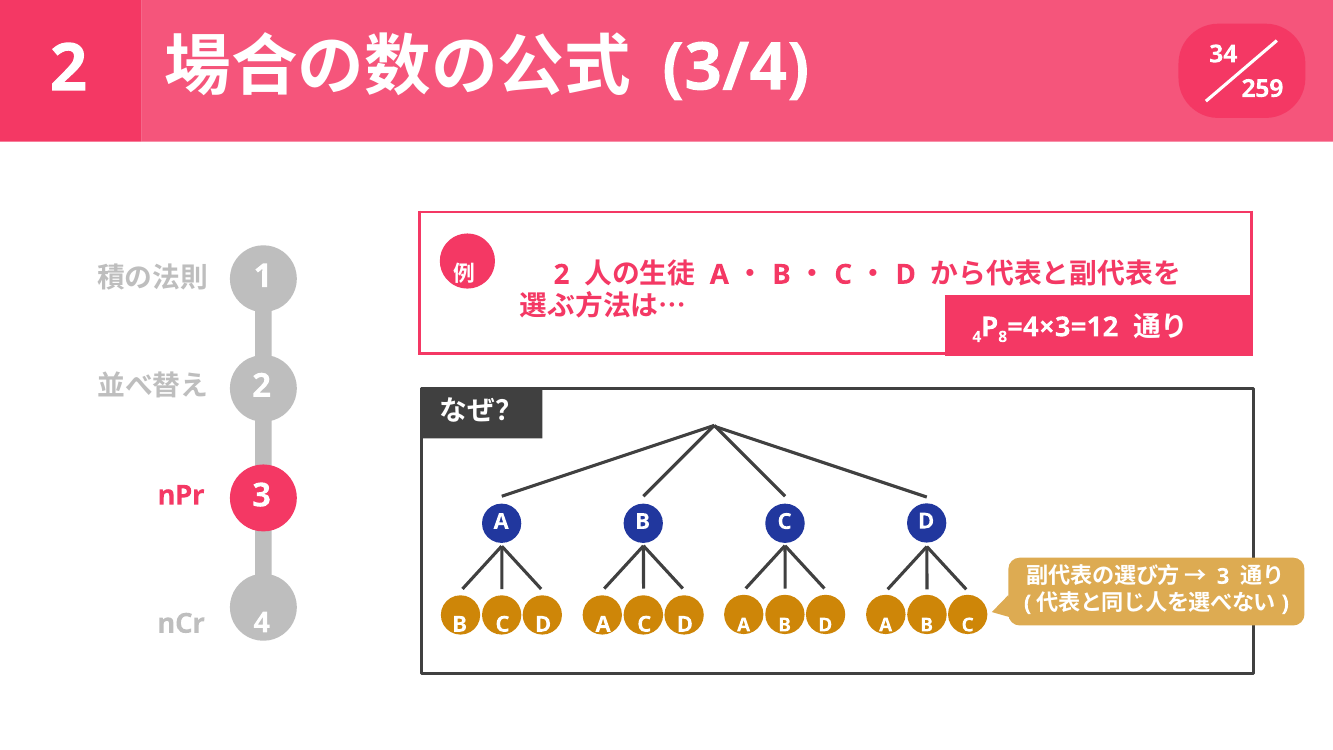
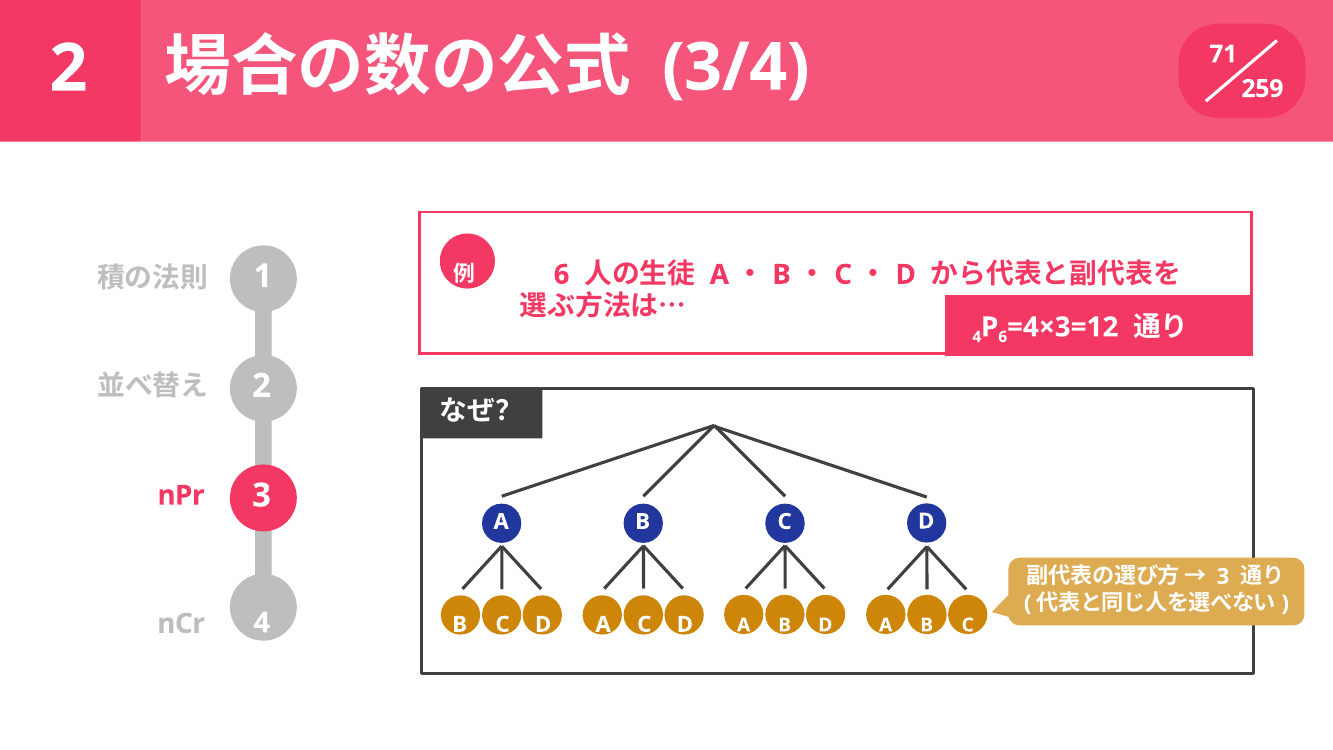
34: 34 -> 71 (1223, 54)
2: 2 -> 6 (562, 275)
8: 8 -> 6 (1003, 337)
